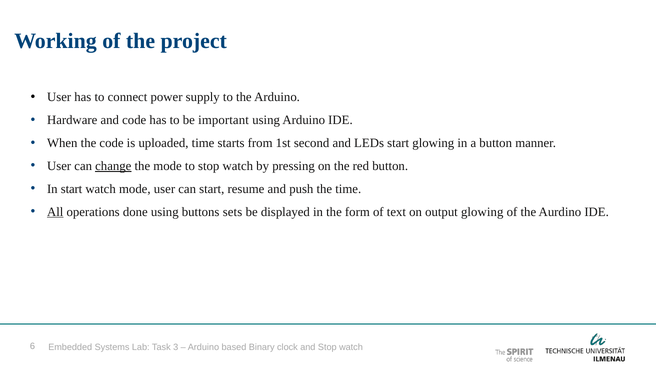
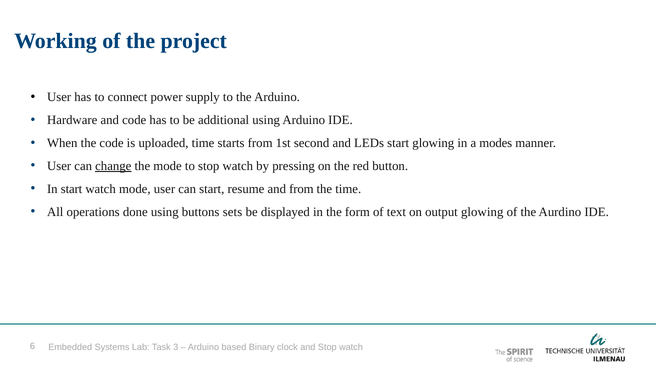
important: important -> additional (224, 120)
a button: button -> modes (496, 143)
and push: push -> from (301, 189)
All underline: present -> none (55, 212)
